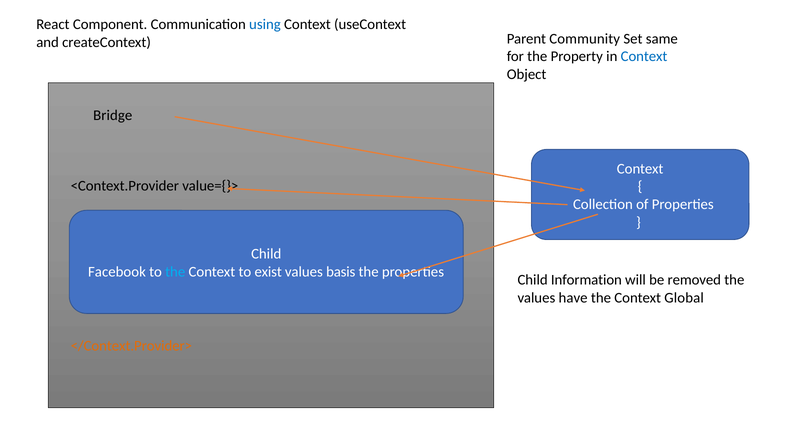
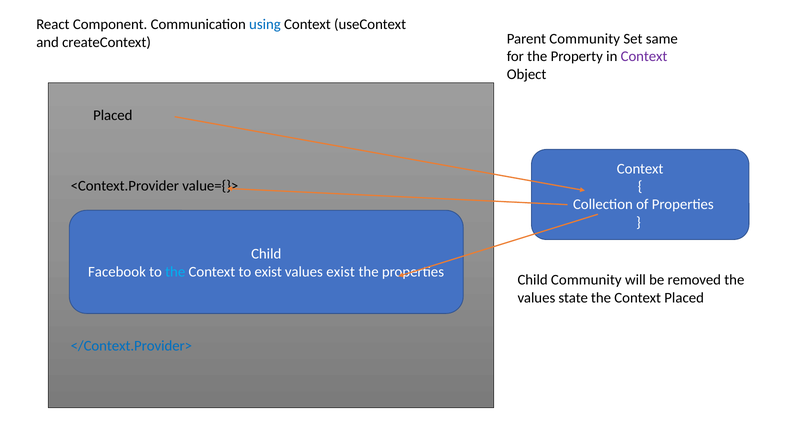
Context colour: blue -> purple (644, 56)
Bridge: Bridge -> Placed (113, 115)
values basis: basis -> exist (341, 272)
Child Information: Information -> Community (586, 280)
have: have -> state (573, 298)
Context Global: Global -> Placed (684, 298)
</Context.Provider> colour: orange -> blue (131, 346)
